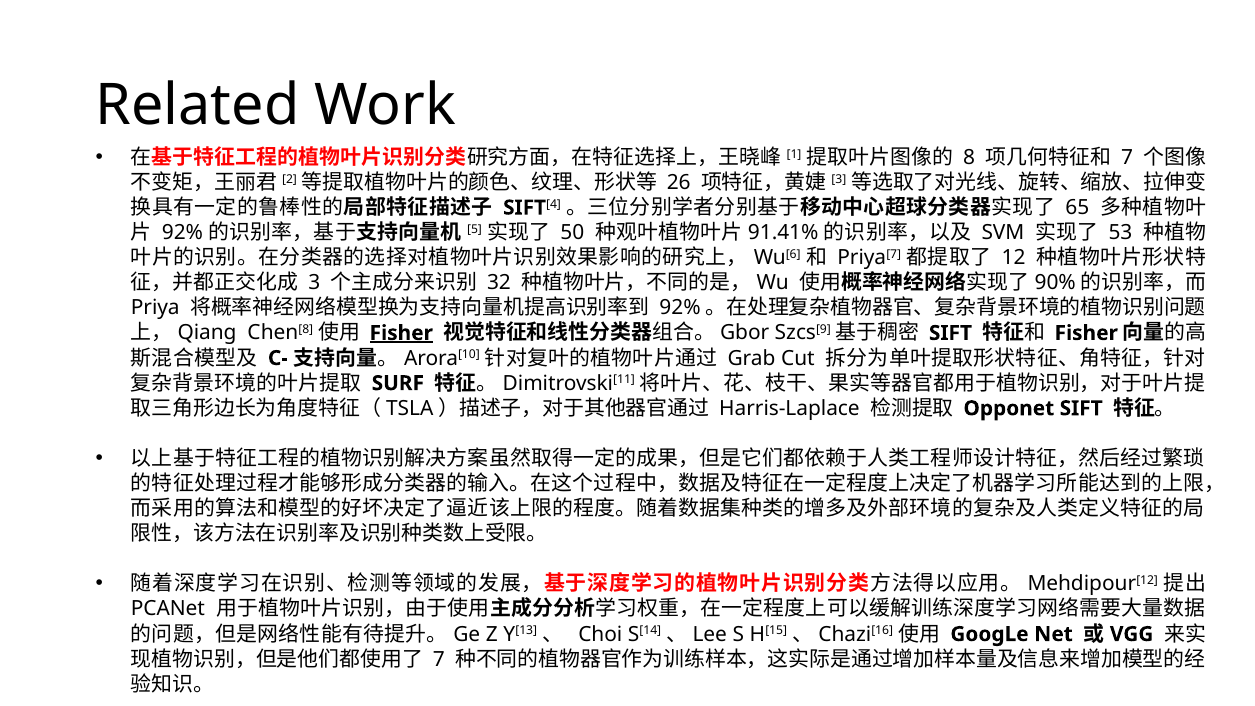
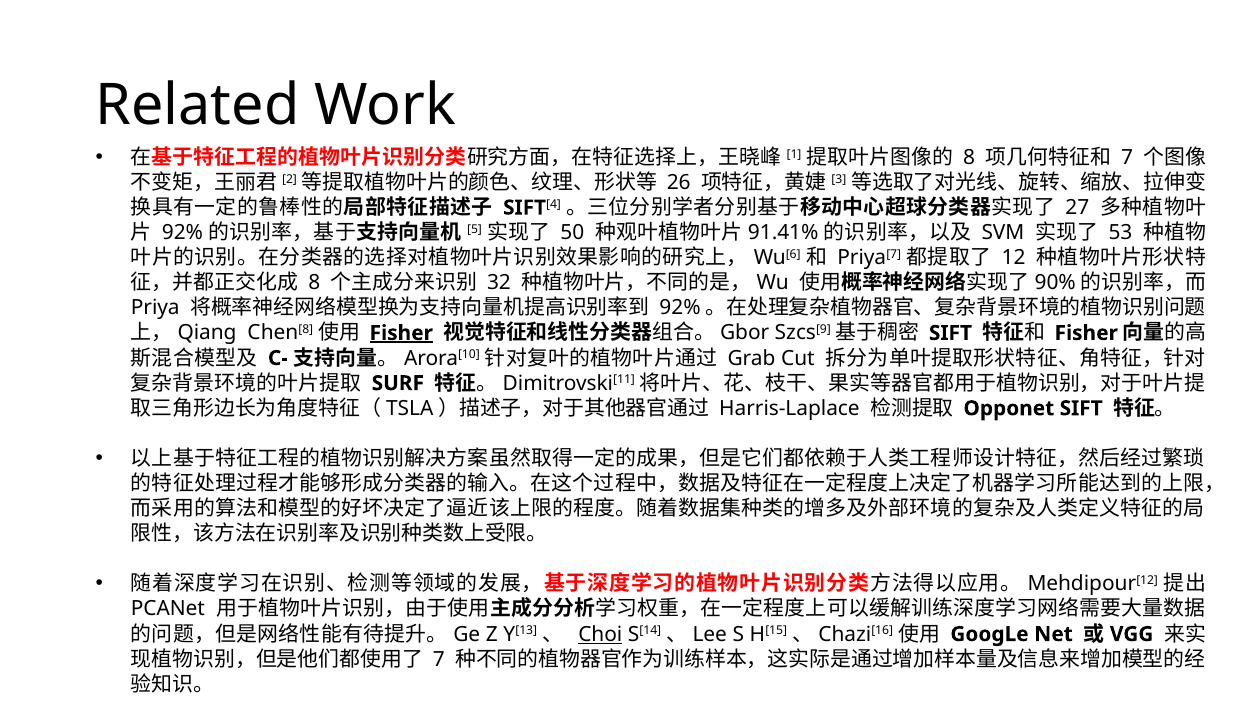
65: 65 -> 27 (1077, 208)
3: 3 -> 8 (314, 283)
Choi underline: none -> present (600, 634)
